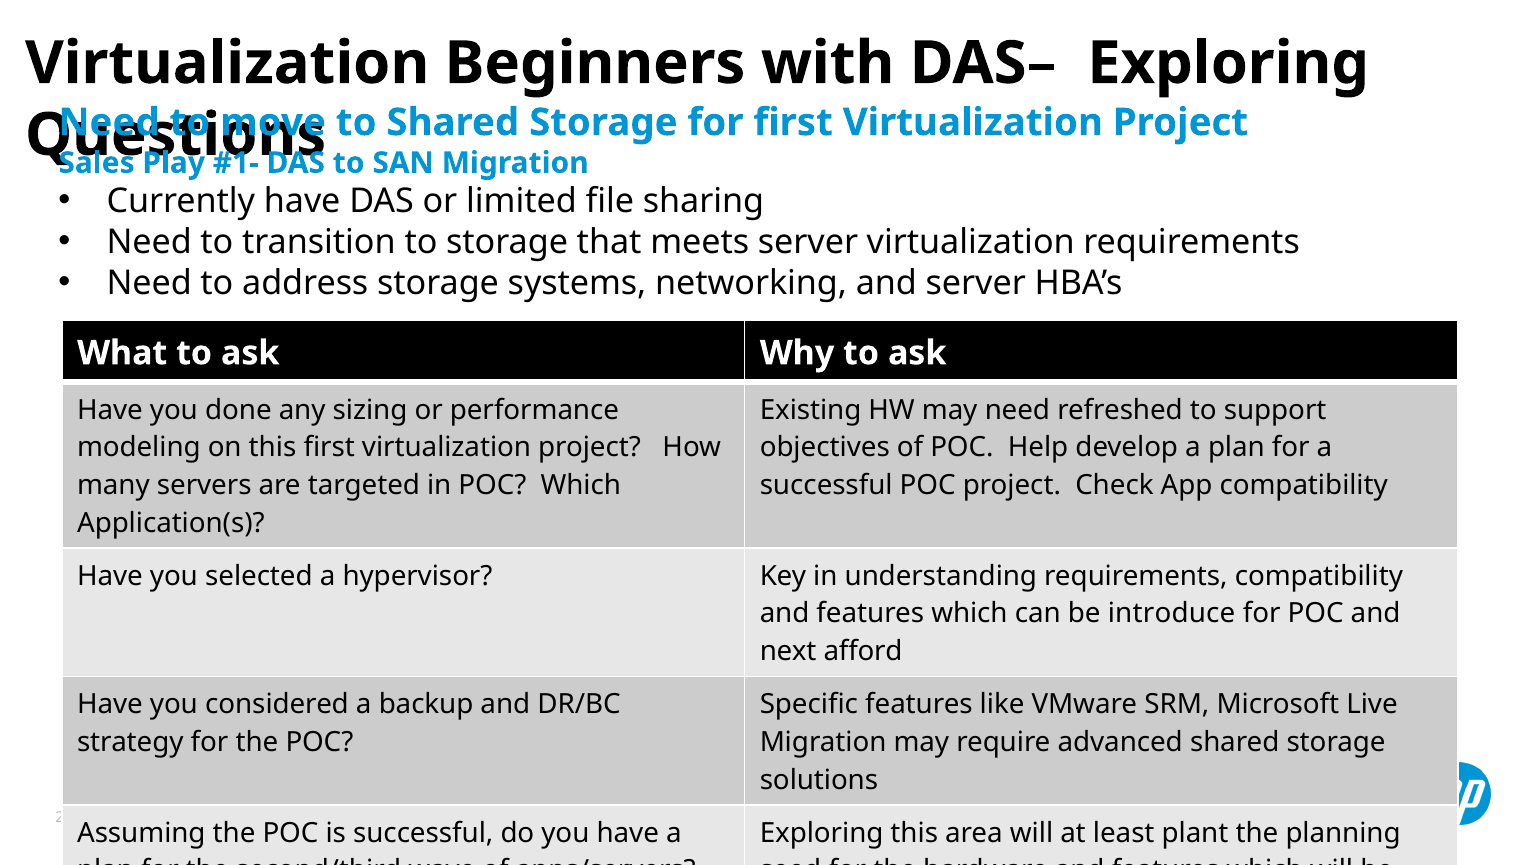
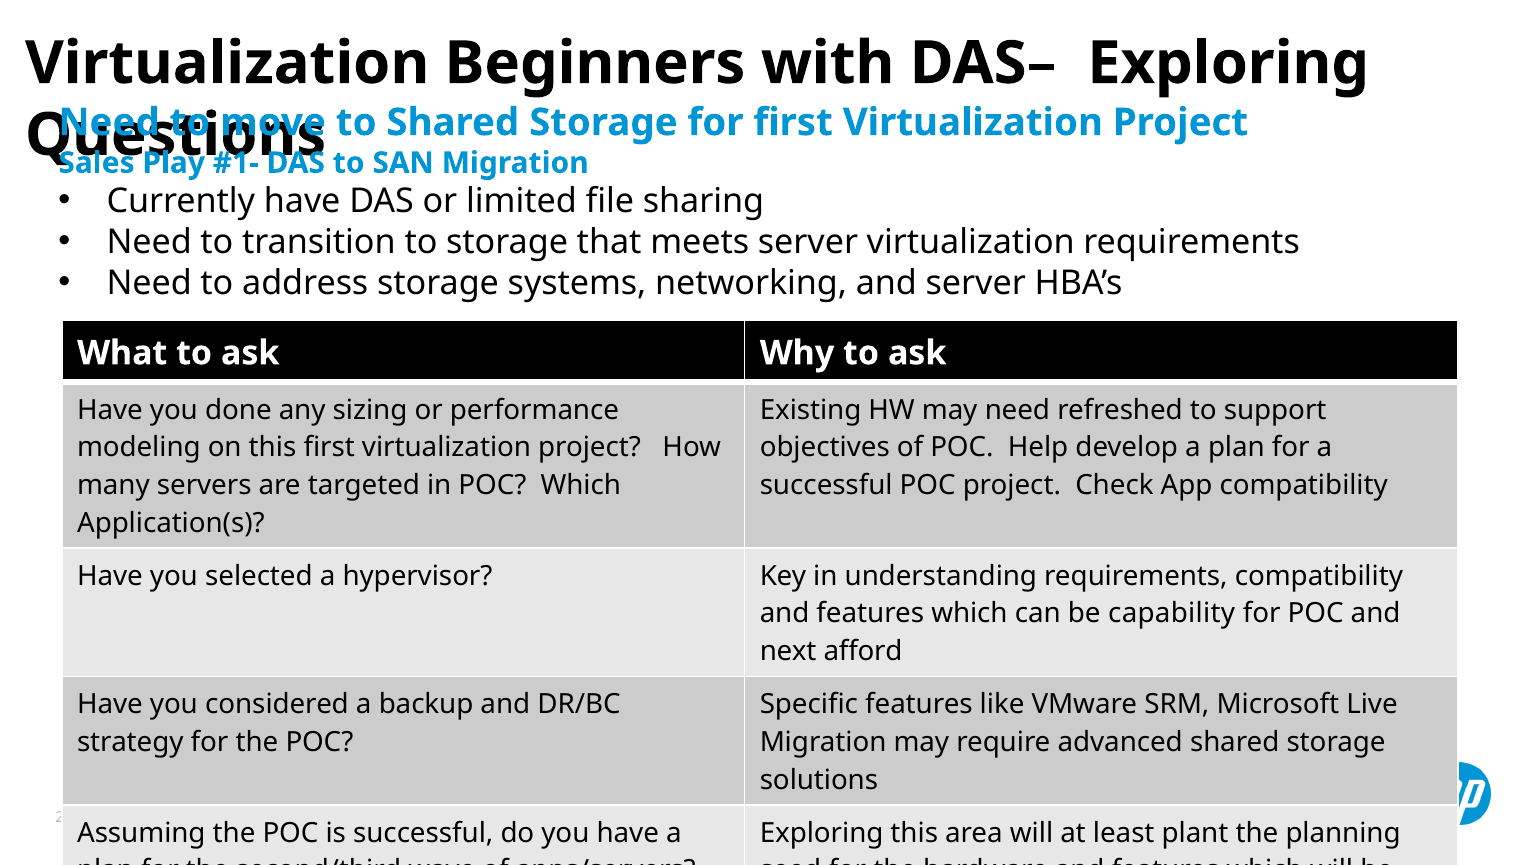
introduce: introduce -> capability (1172, 614)
